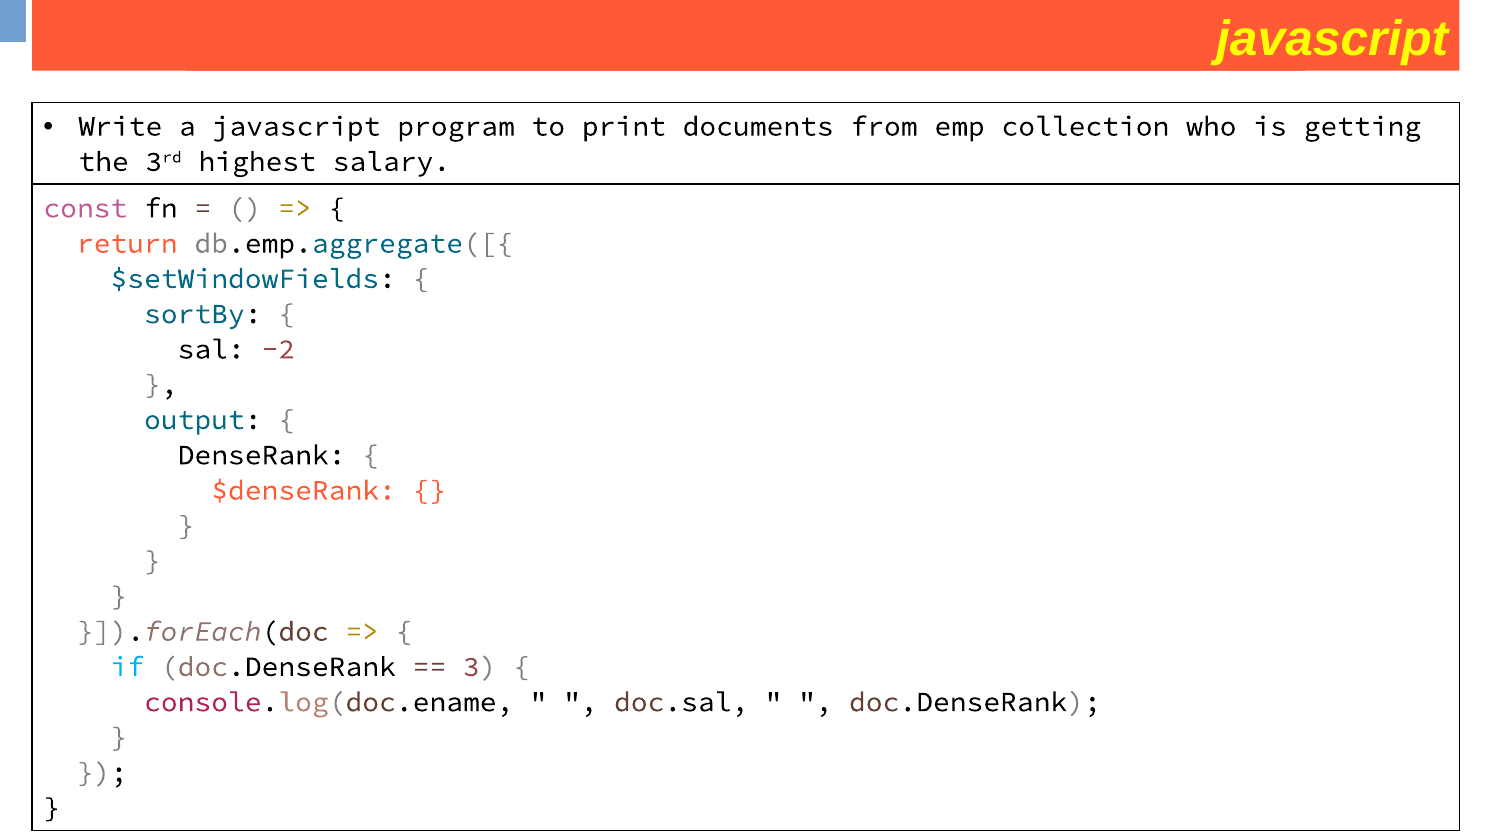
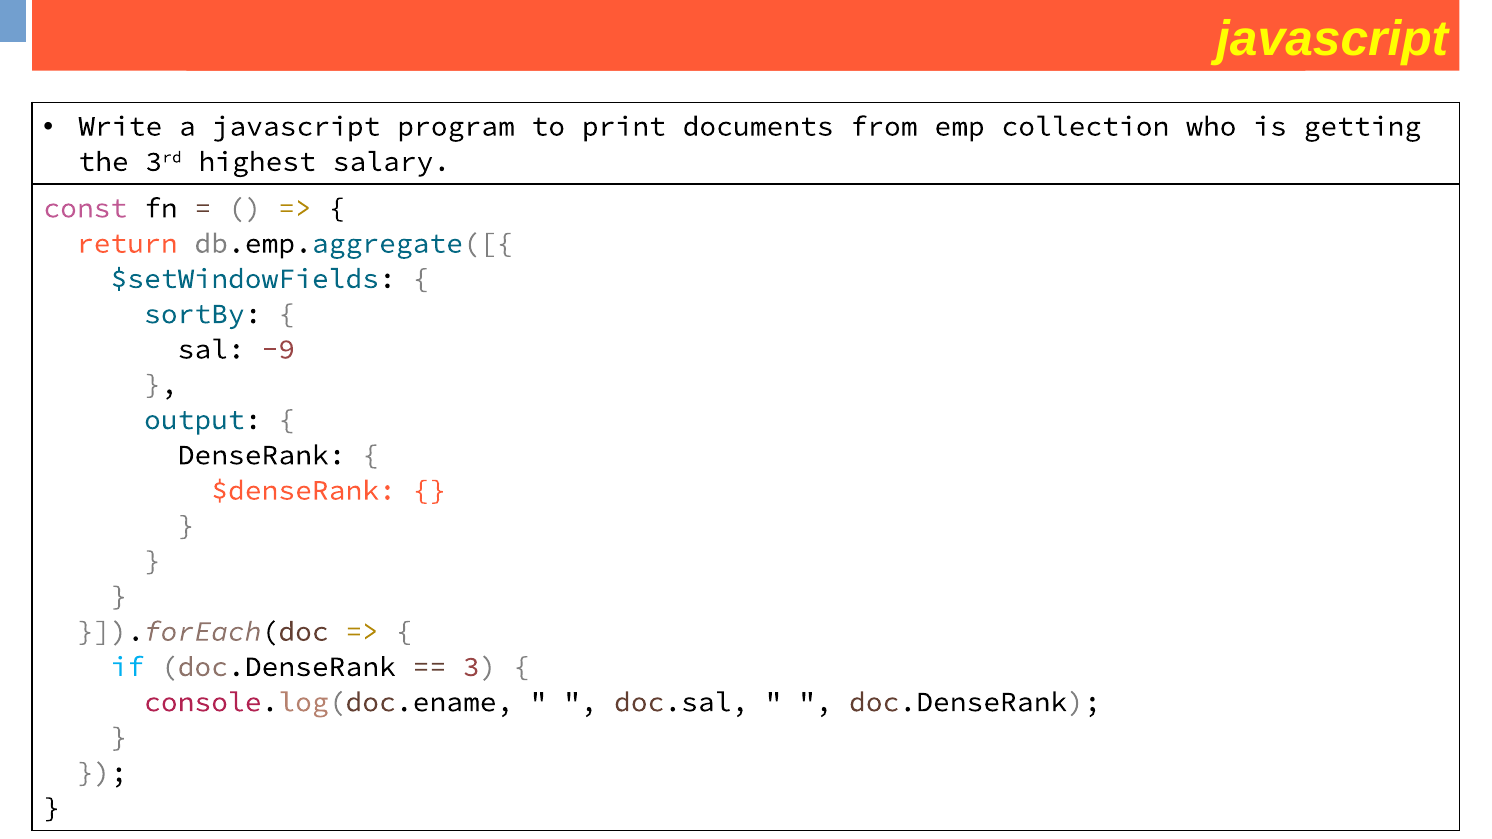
-2: -2 -> -9 (278, 349)
